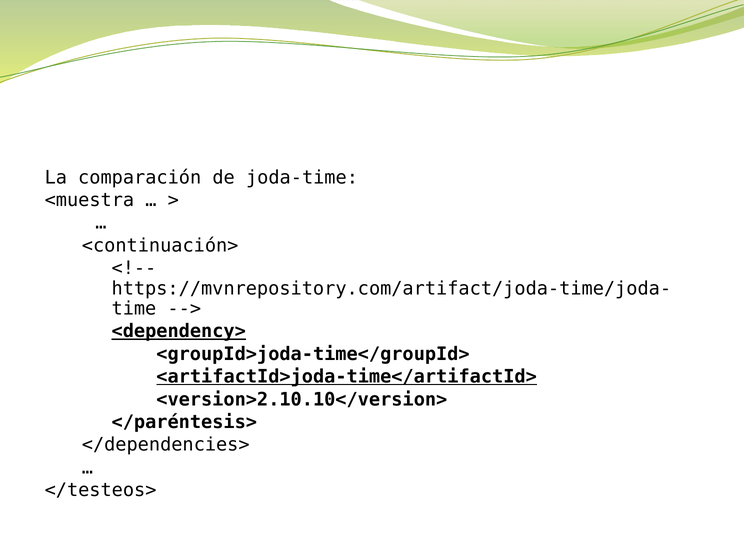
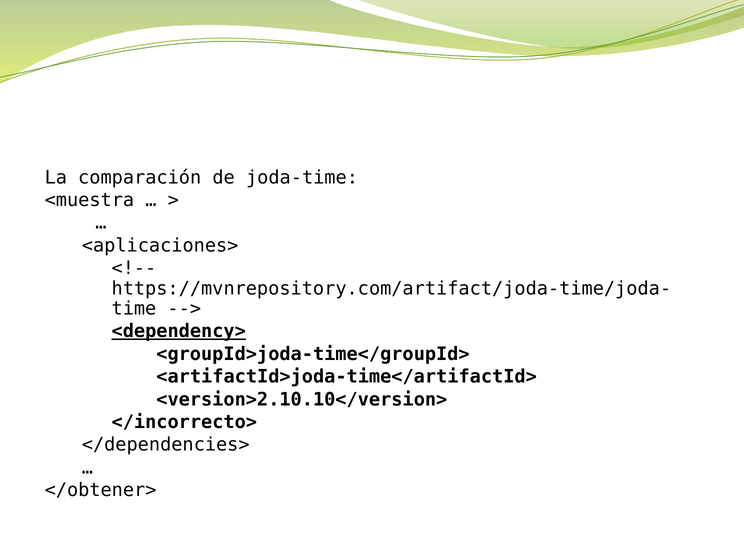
<continuación>: <continuación> -> <aplicaciones> (160, 246)
<artifactId>joda-time</artifactId> underline: present -> none (347, 377)
</paréntesis>: </paréntesis> -> </incorrecto> (184, 422)
</testeos>: </testeos> -> </obtener> (101, 490)
